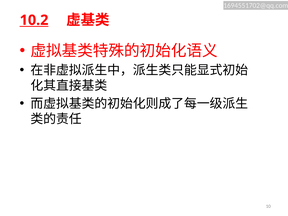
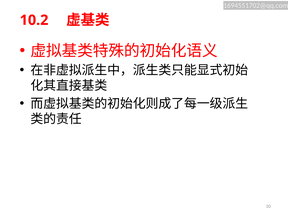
10.2 underline: present -> none (34, 20)
